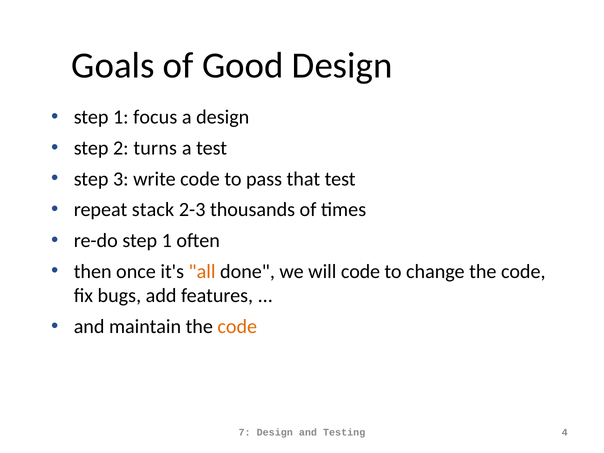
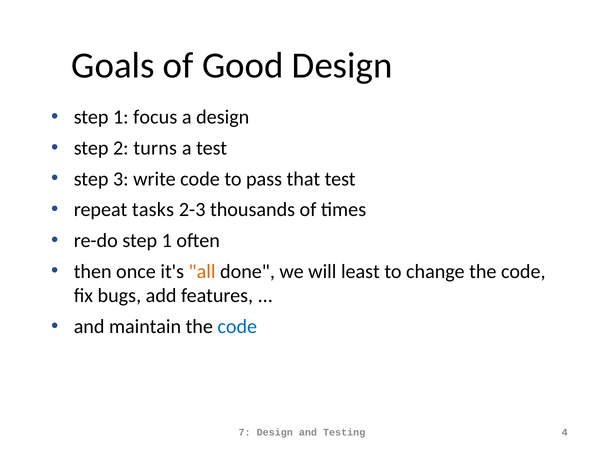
stack: stack -> tasks (153, 210)
will code: code -> least (360, 271)
code colour: orange -> blue (237, 326)
